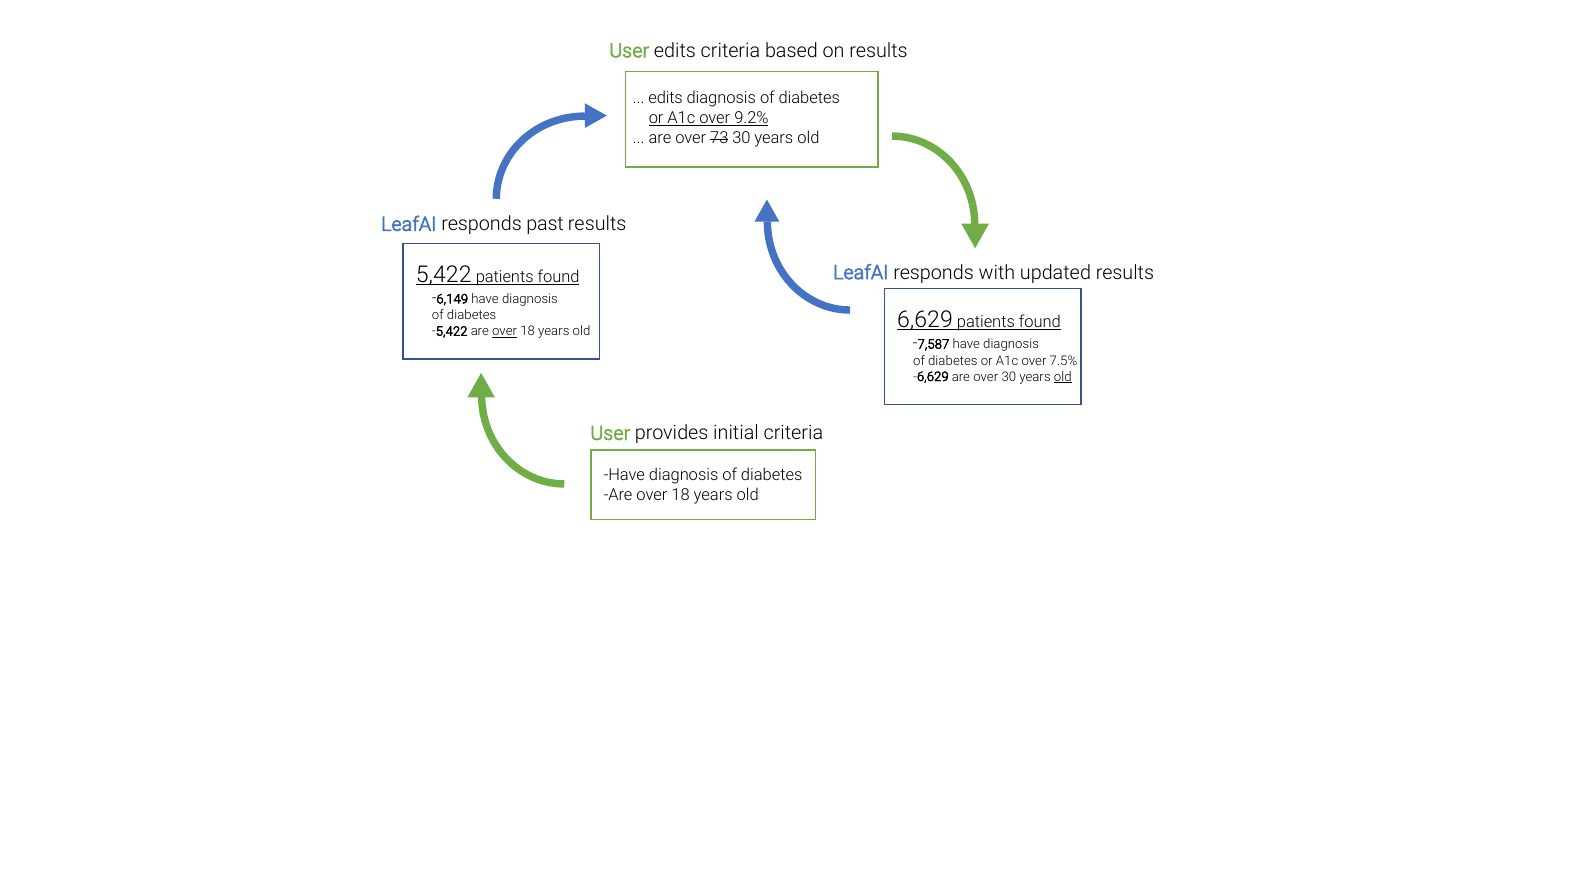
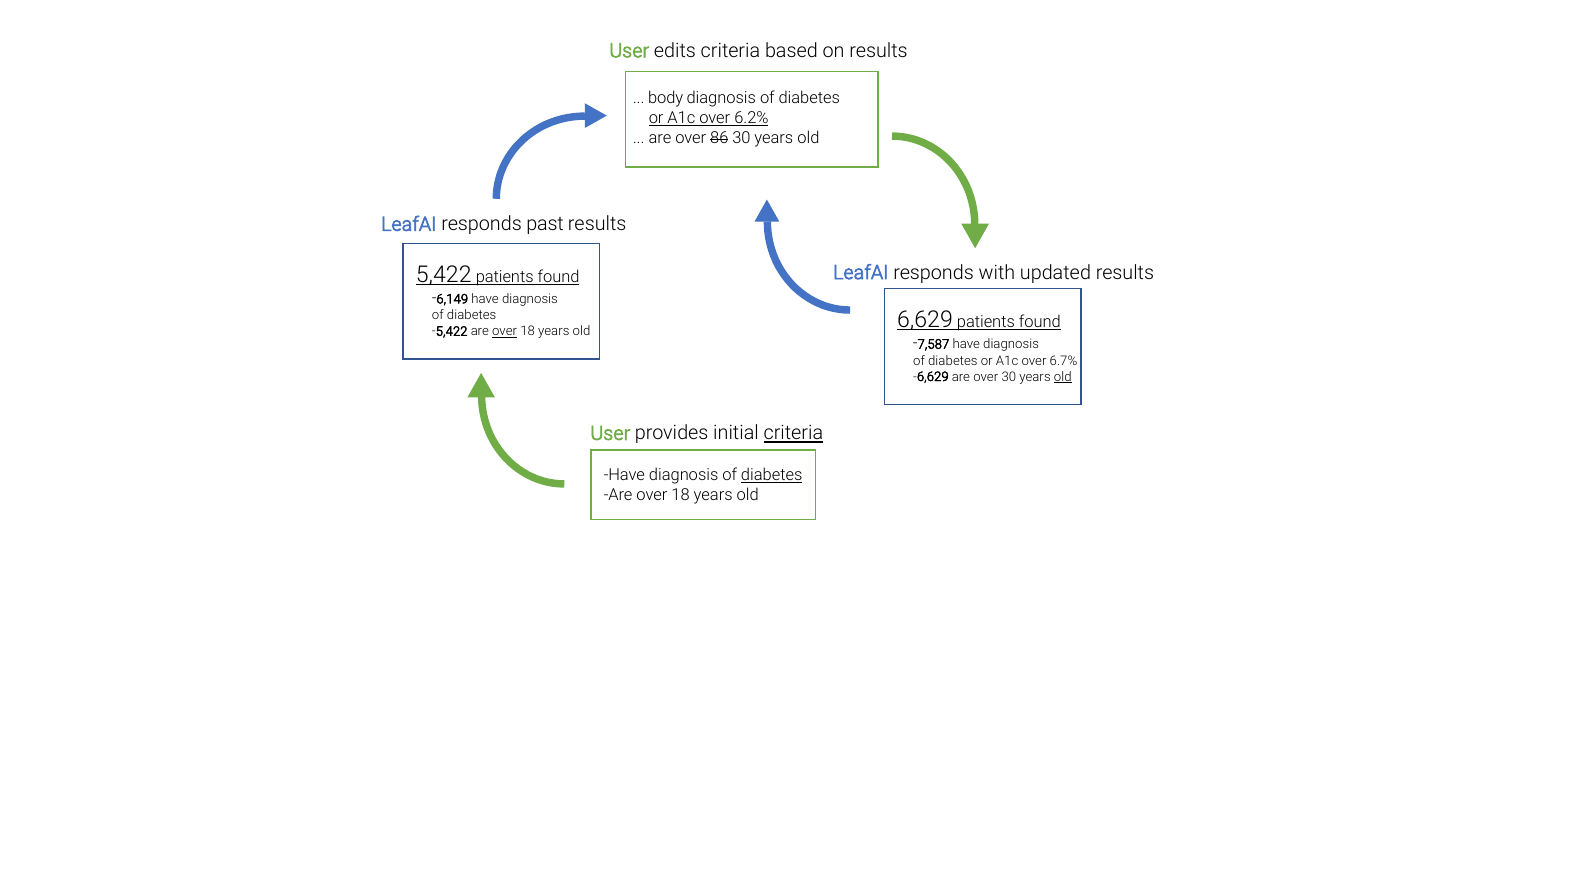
edits: edits -> body (666, 98)
9.2%: 9.2% -> 6.2% (751, 118)
73: 73 -> 86 (719, 138)
7.5%: 7.5% -> 6.7% (1063, 361)
criteria underline: none -> present (793, 433)
diabetes underline: none -> present (772, 476)
